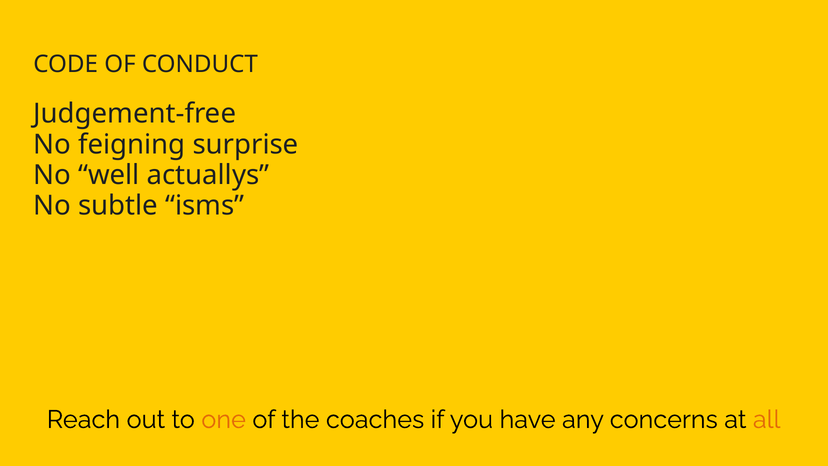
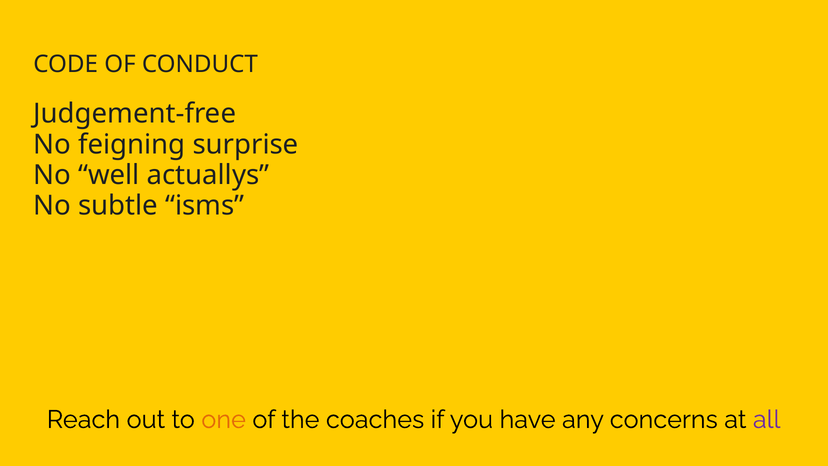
all colour: orange -> purple (767, 419)
